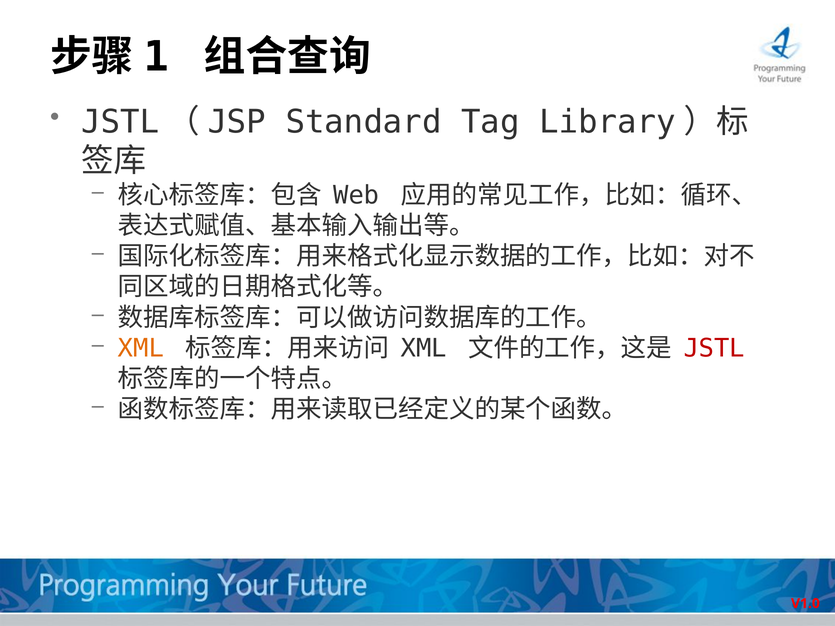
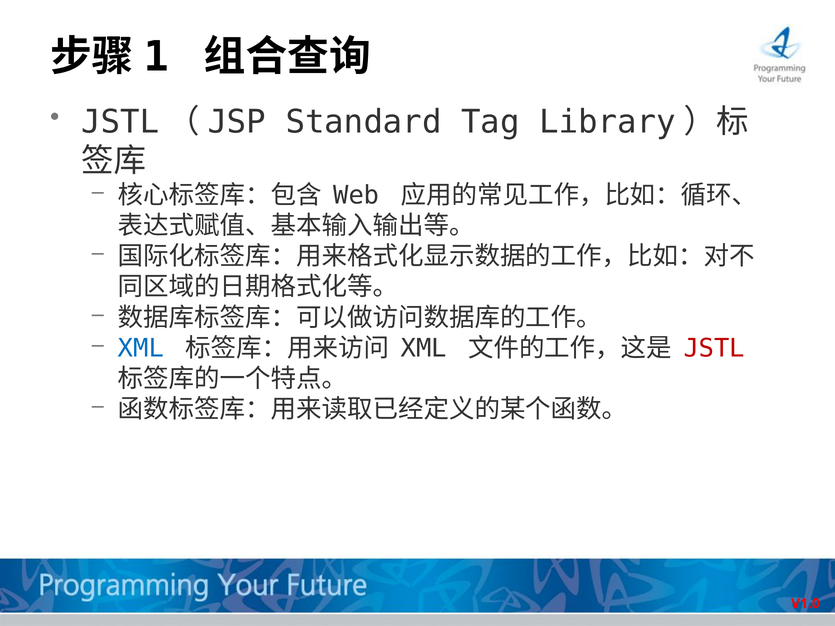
XML colour: orange -> blue (141, 348)
